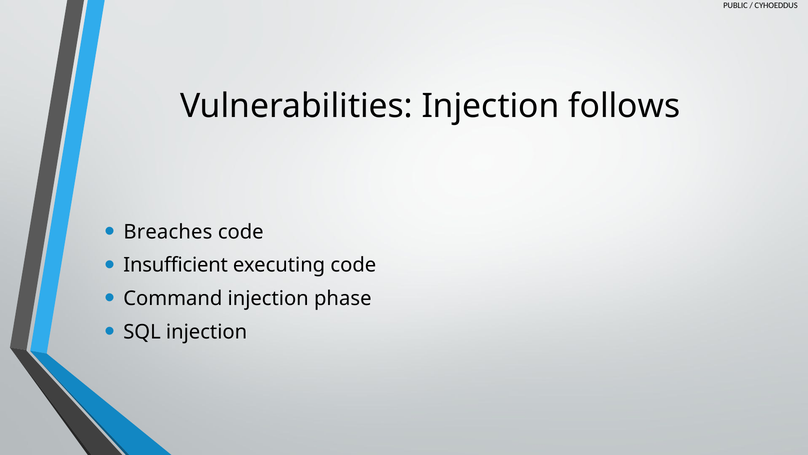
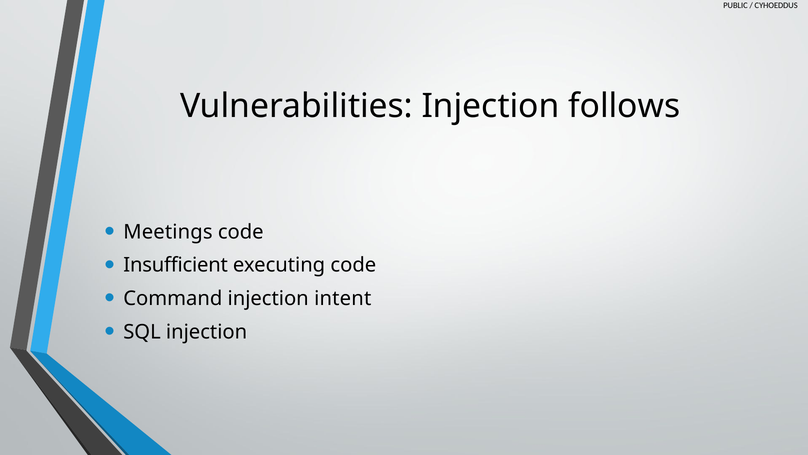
Breaches: Breaches -> Meetings (168, 232)
phase: phase -> intent (343, 298)
